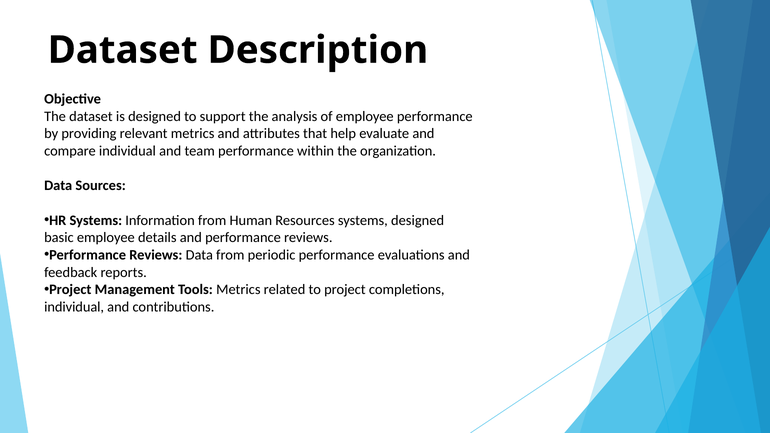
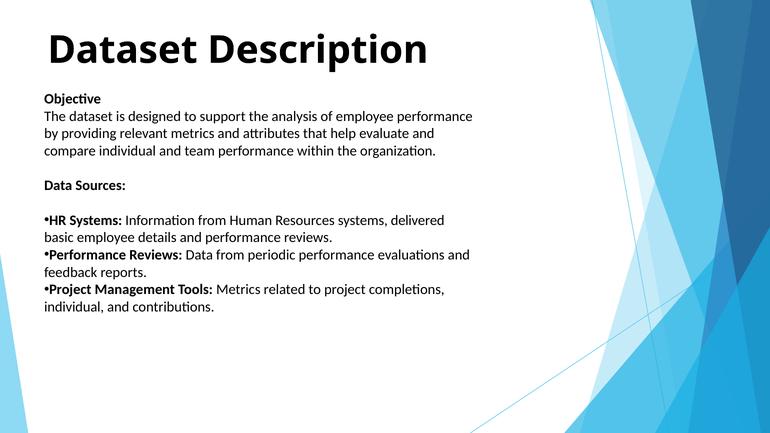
systems designed: designed -> delivered (418, 220)
